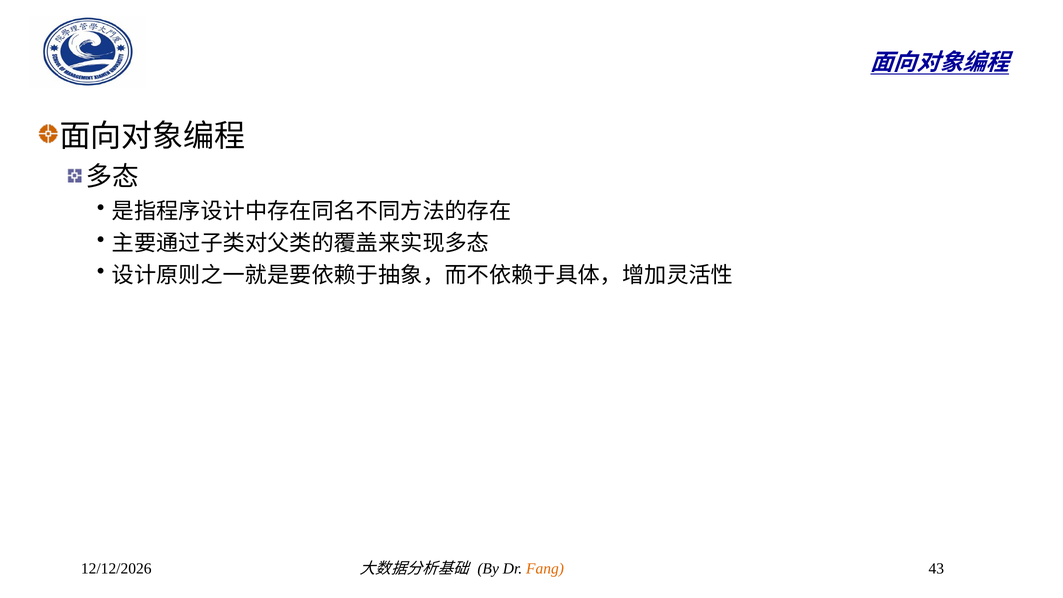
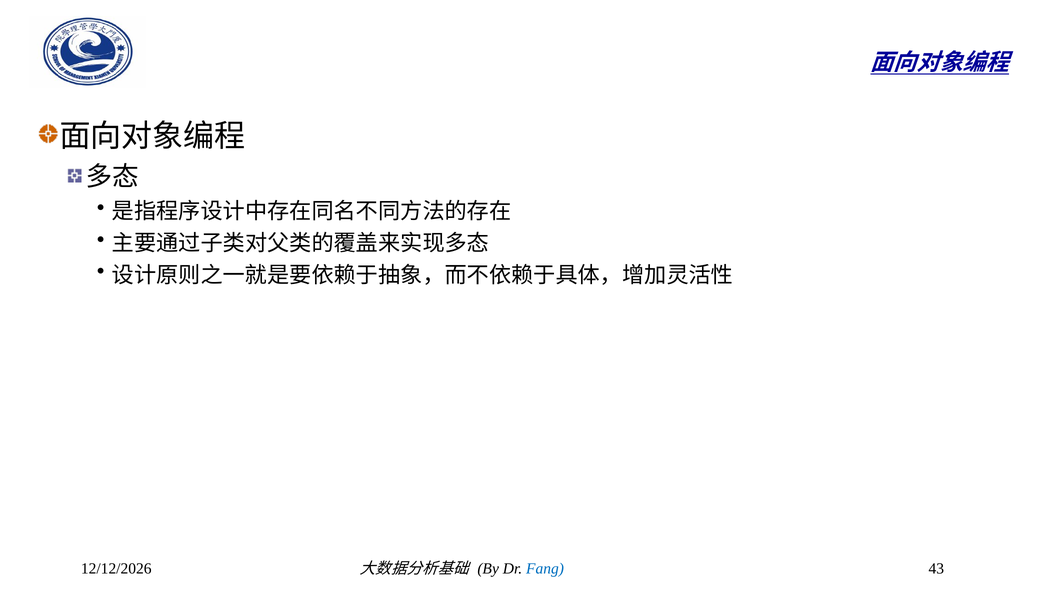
Fang colour: orange -> blue (545, 569)
